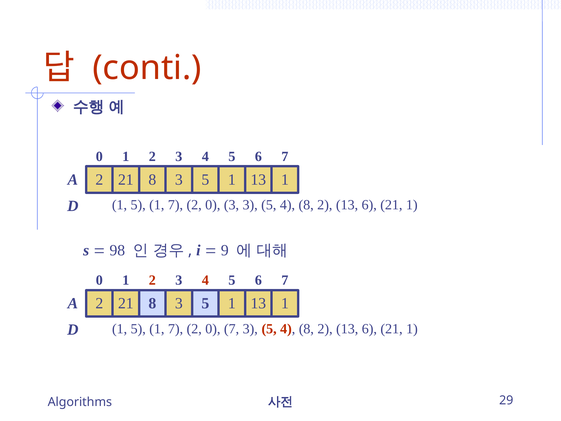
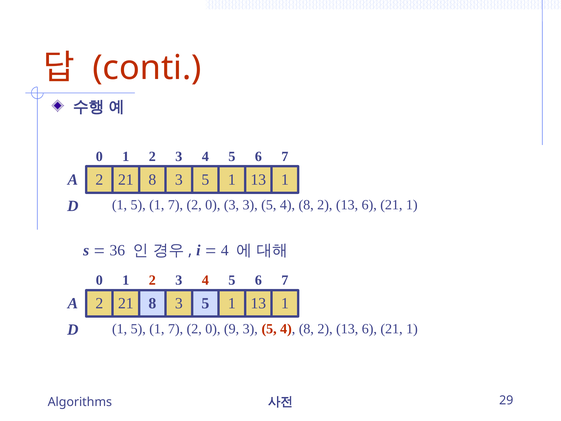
98: 98 -> 36 (117, 250)
9: 9 -> 4 (225, 250)
0 7: 7 -> 9 (232, 329)
